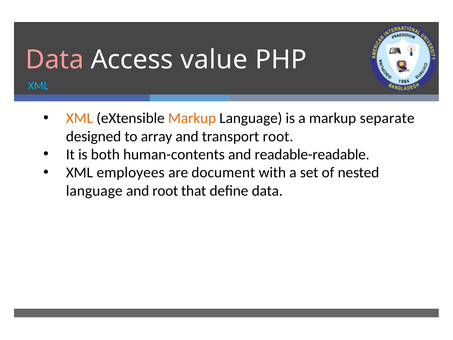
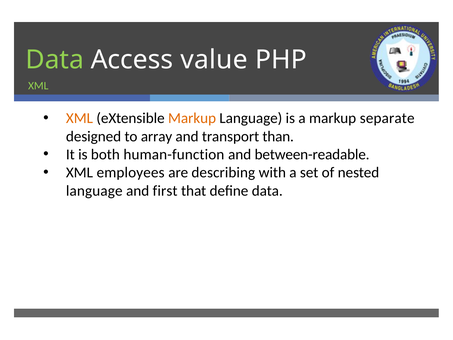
Data colour: pink -> light green (55, 60)
XML colour: light blue -> light green (38, 86)
transport root: root -> than (278, 136)
human-contents: human-contents -> human-function (174, 154)
readable-readable: readable-readable -> between-readable (312, 154)
document: document -> describing (223, 172)
and root: root -> first (165, 191)
